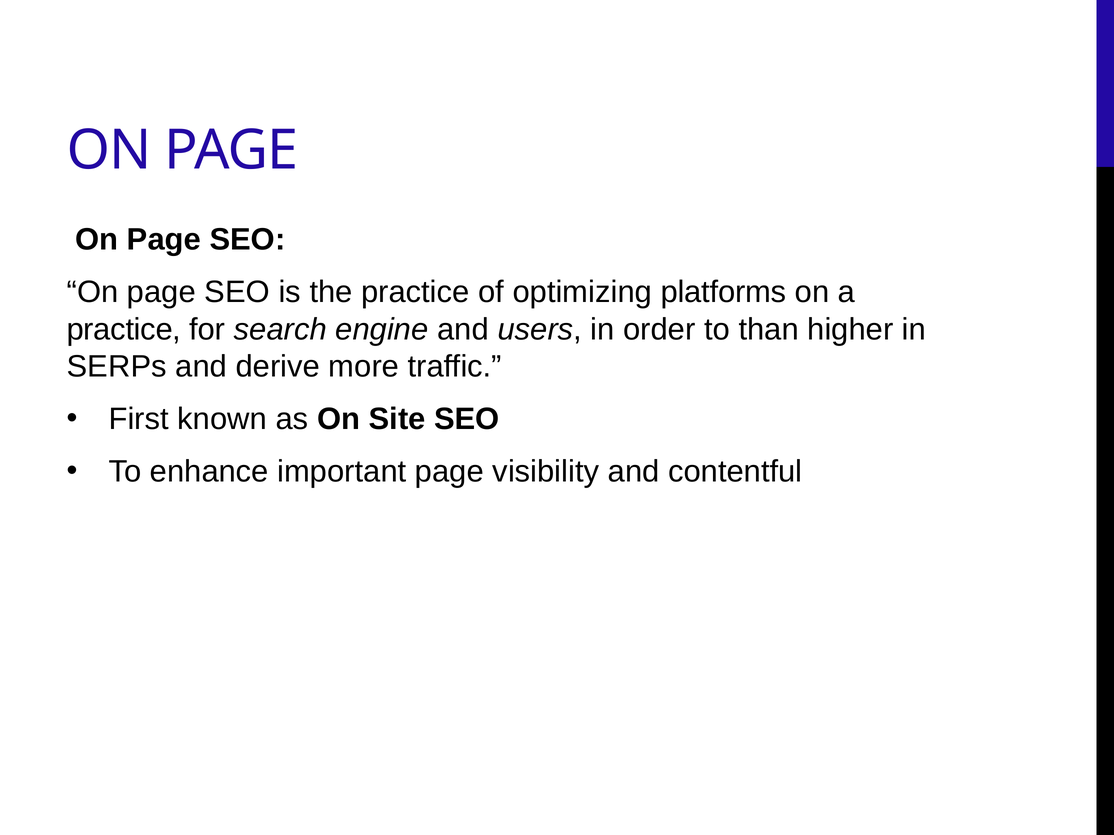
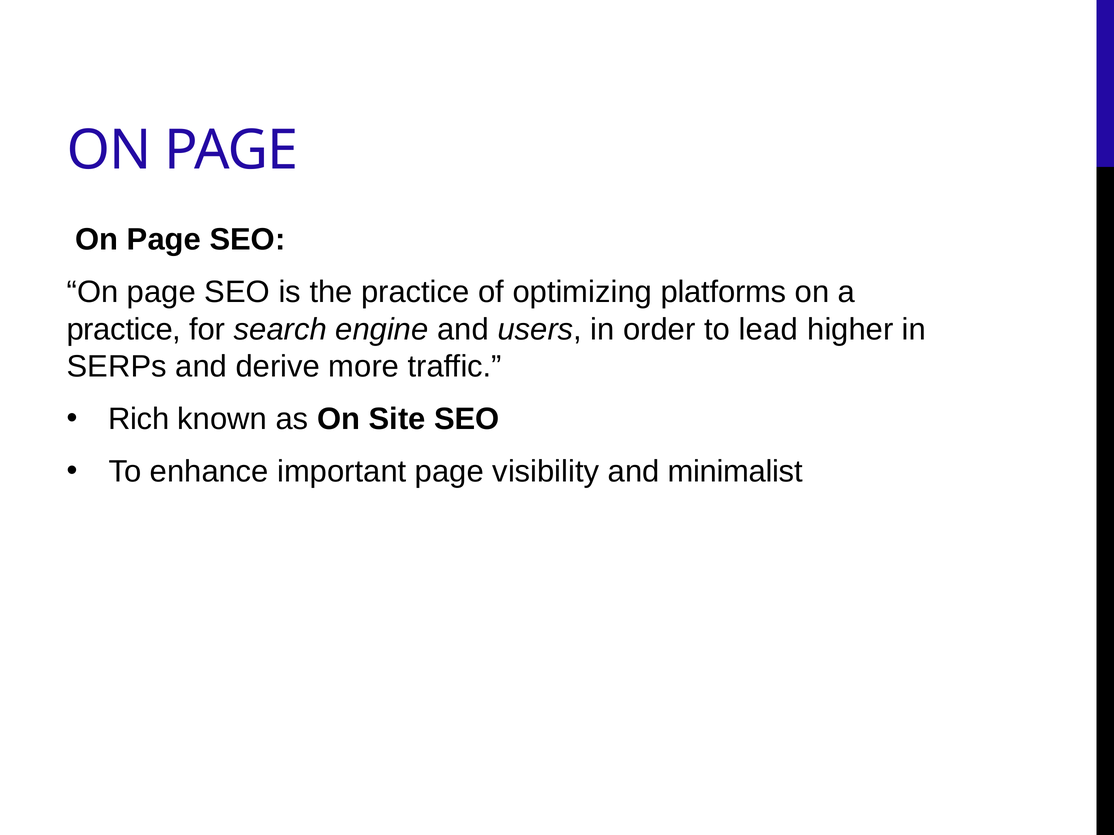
than: than -> lead (768, 330)
First: First -> Rich (139, 419)
contentful: contentful -> minimalist (735, 472)
